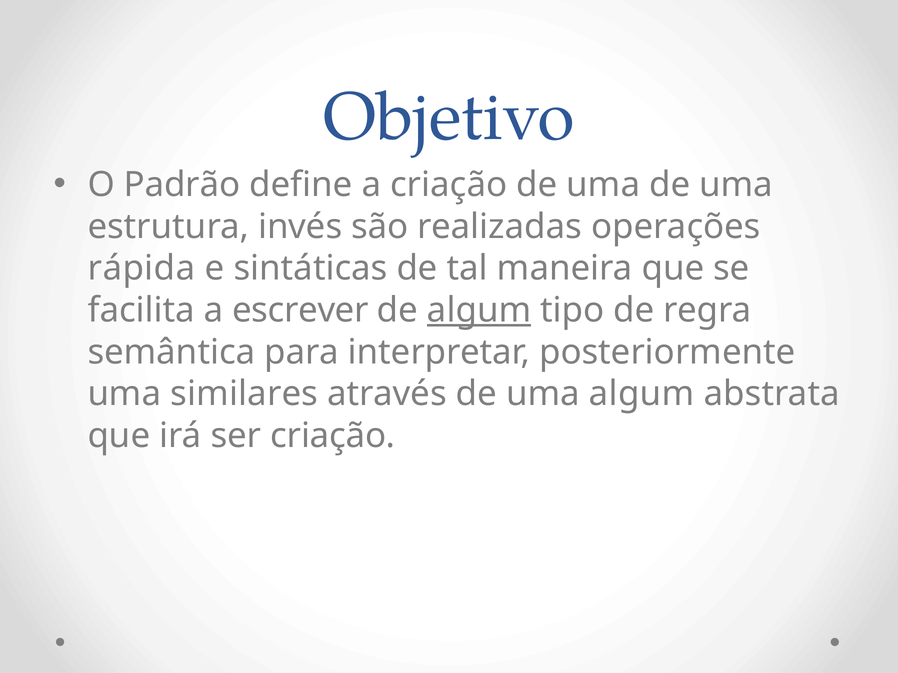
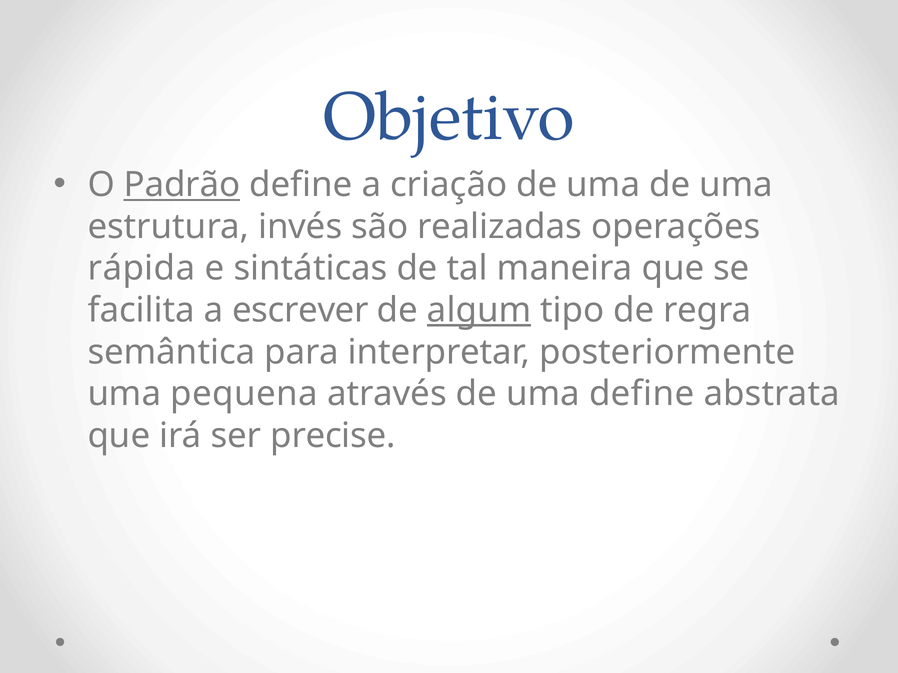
Padrão underline: none -> present (182, 185)
similares: similares -> pequena (244, 394)
uma algum: algum -> define (642, 394)
ser criação: criação -> precise (333, 436)
